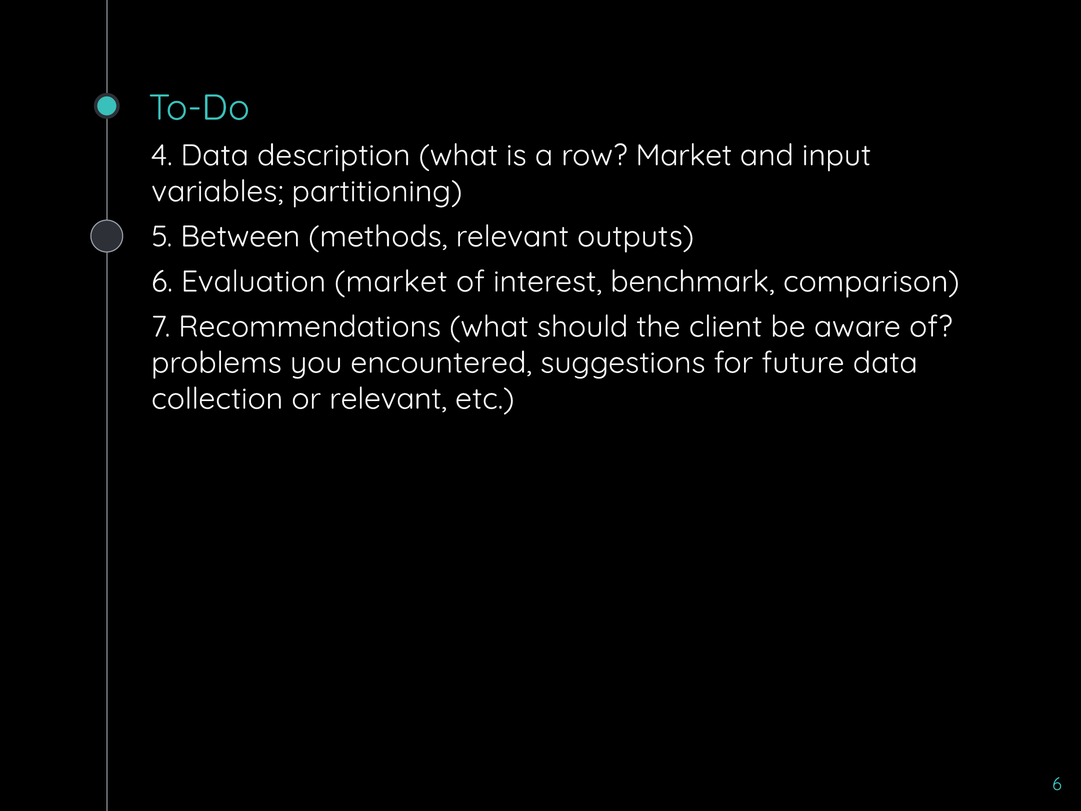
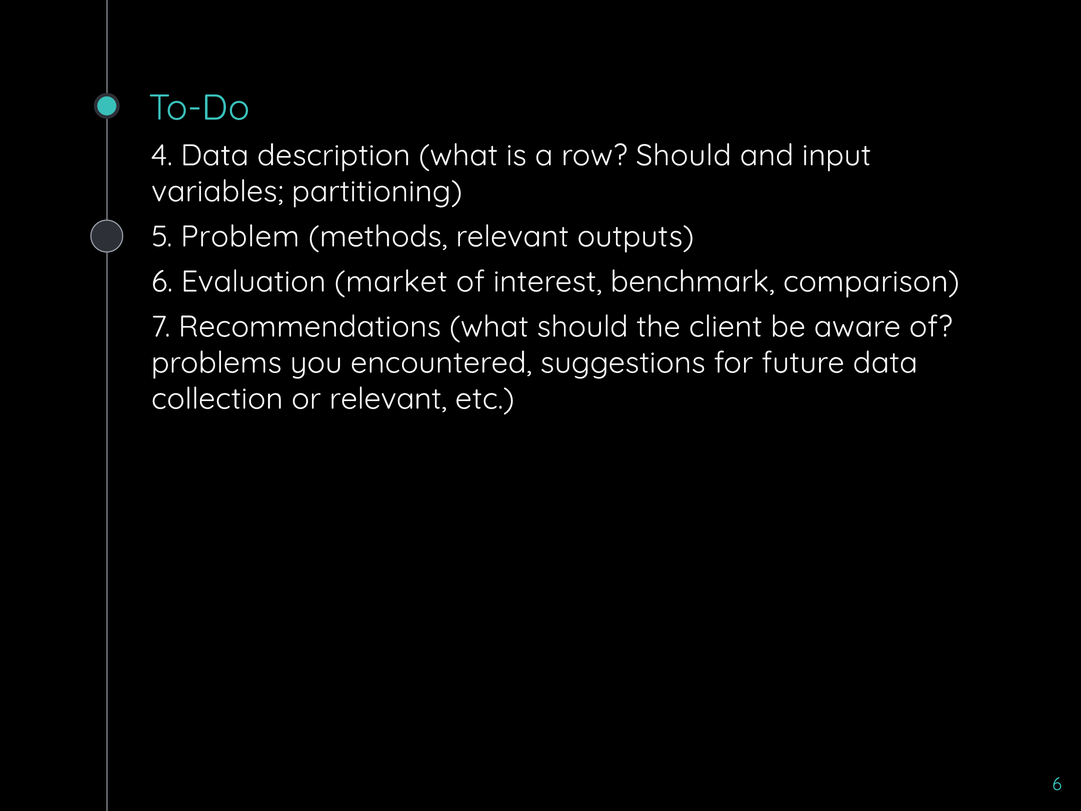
row Market: Market -> Should (684, 155)
Between: Between -> Problem (240, 237)
